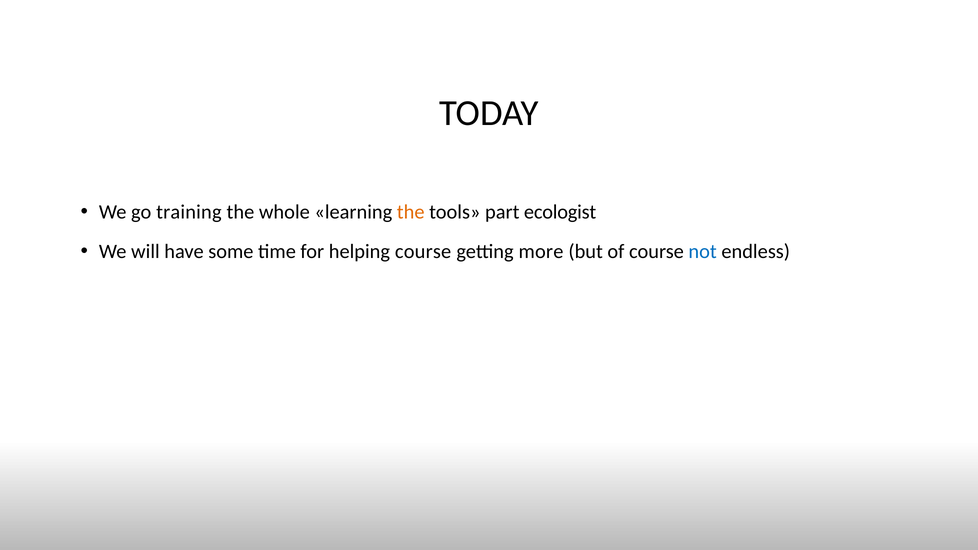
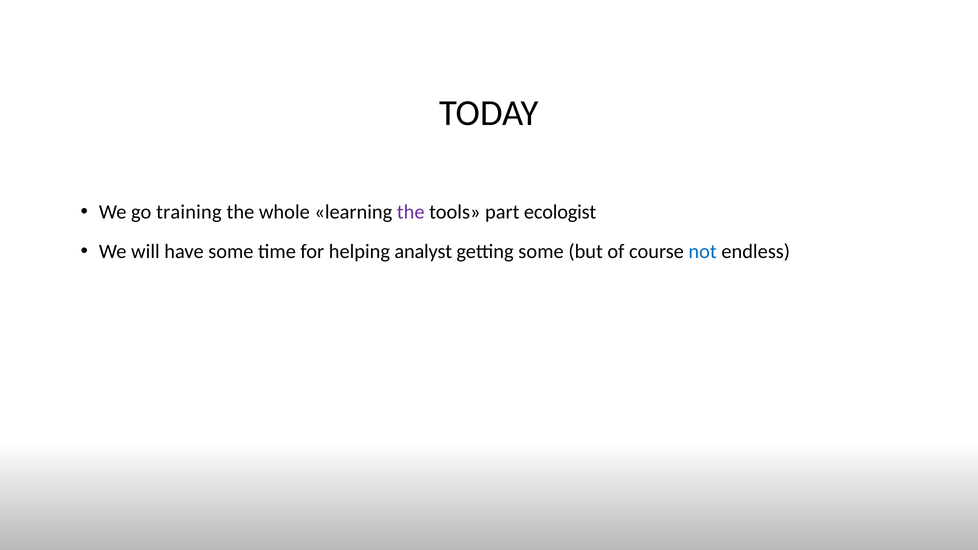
the colour: orange -> purple (411, 212)
helping course: course -> analyst (423, 252)
getting more: more -> some (541, 252)
